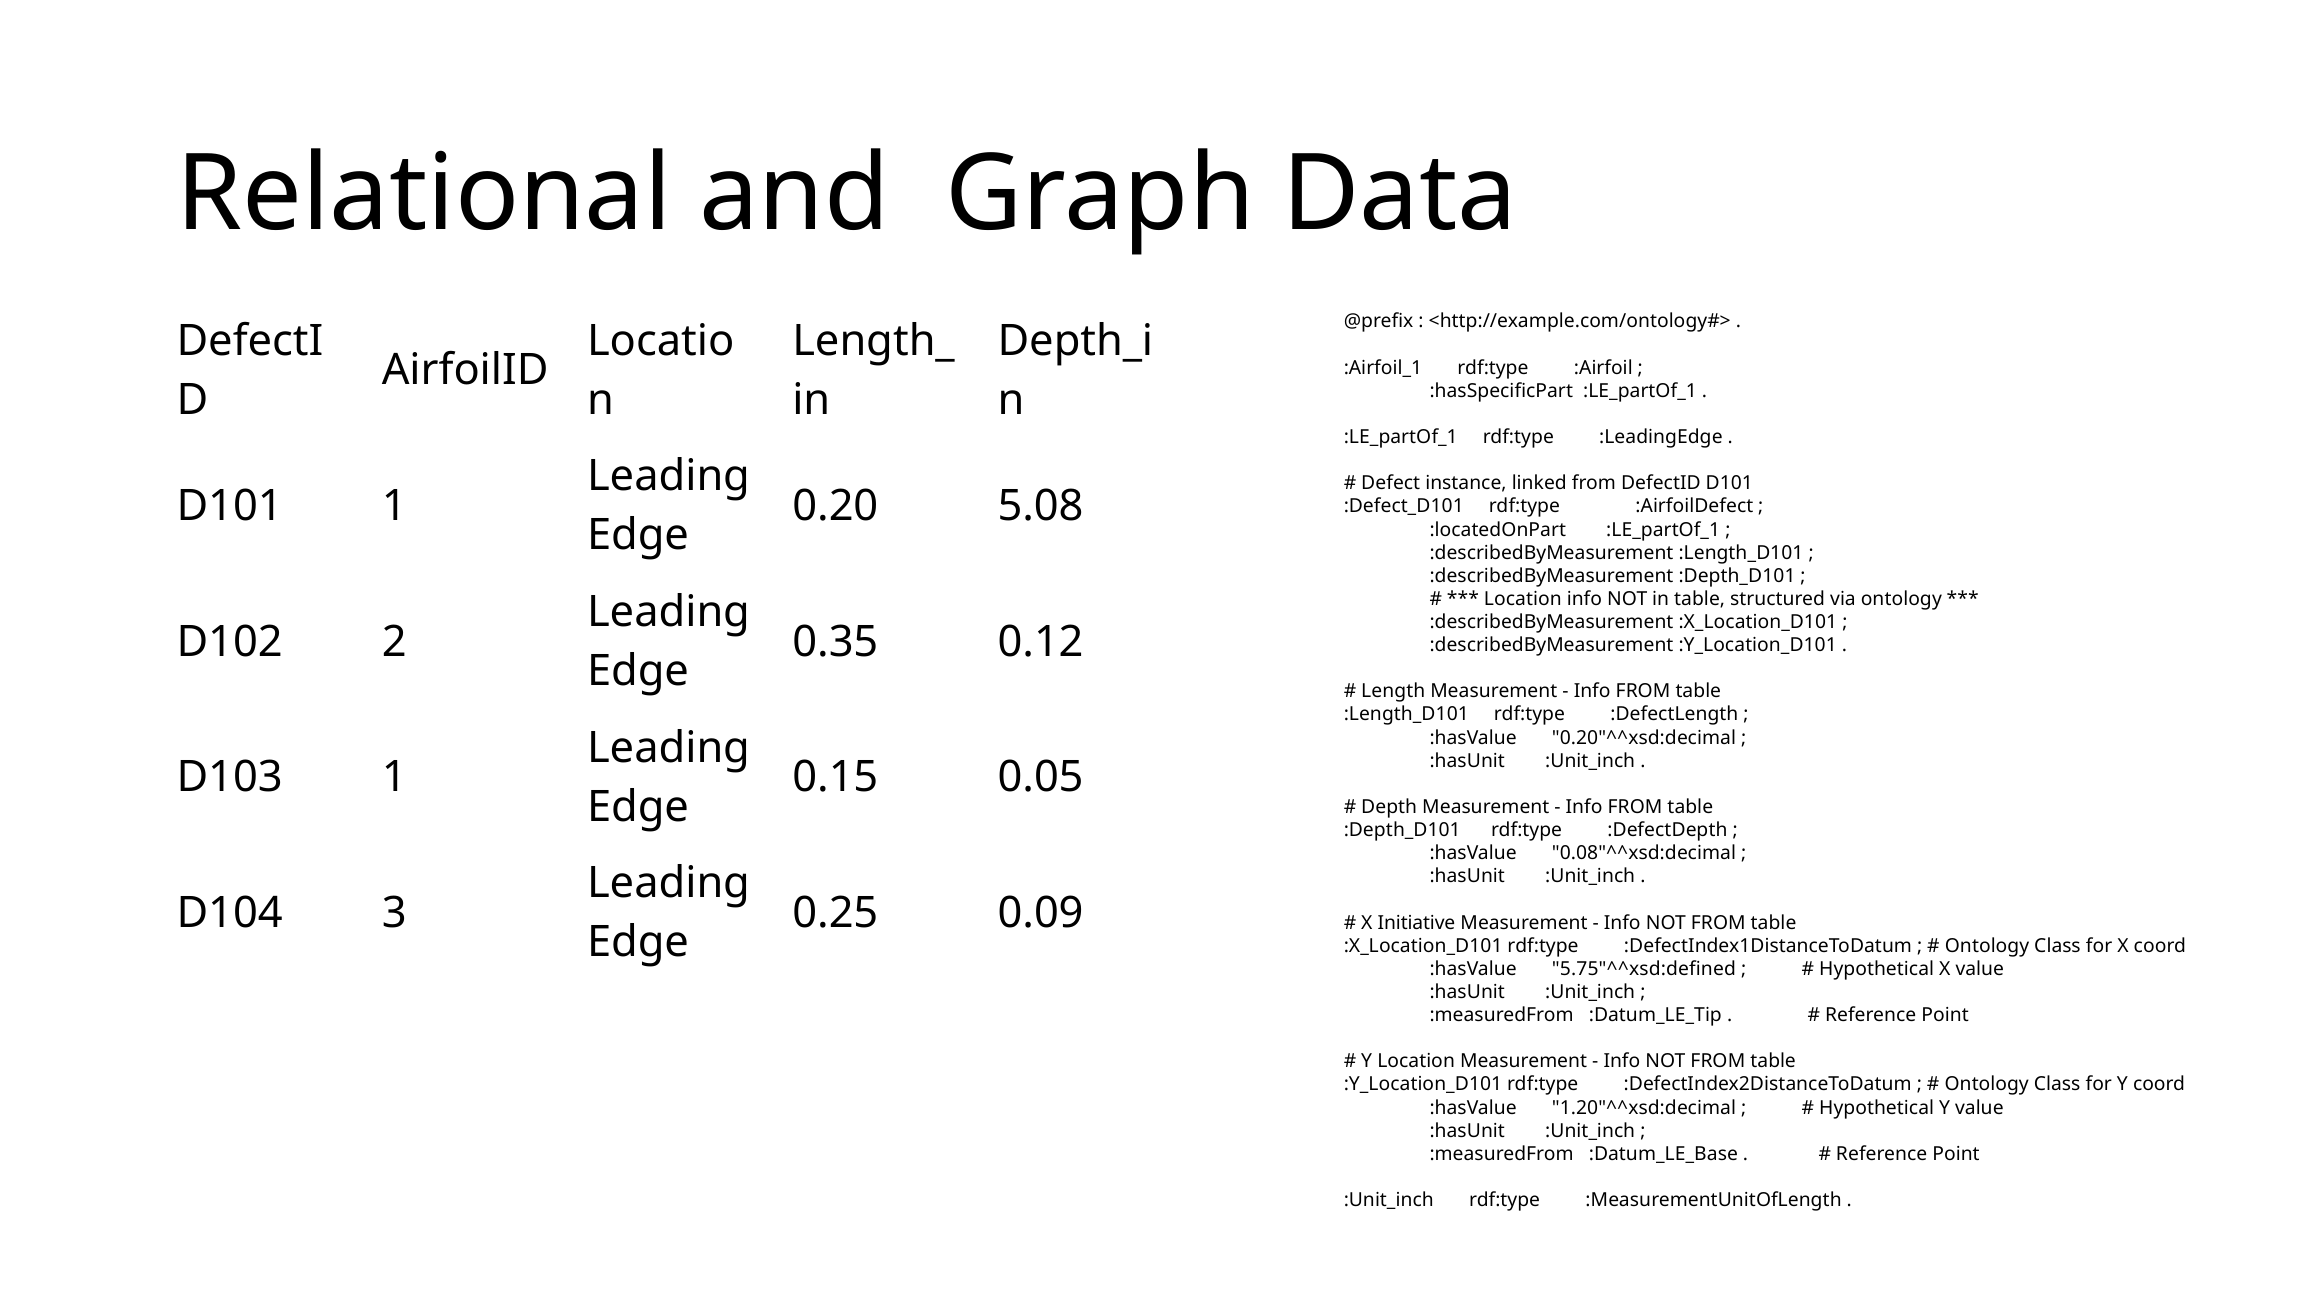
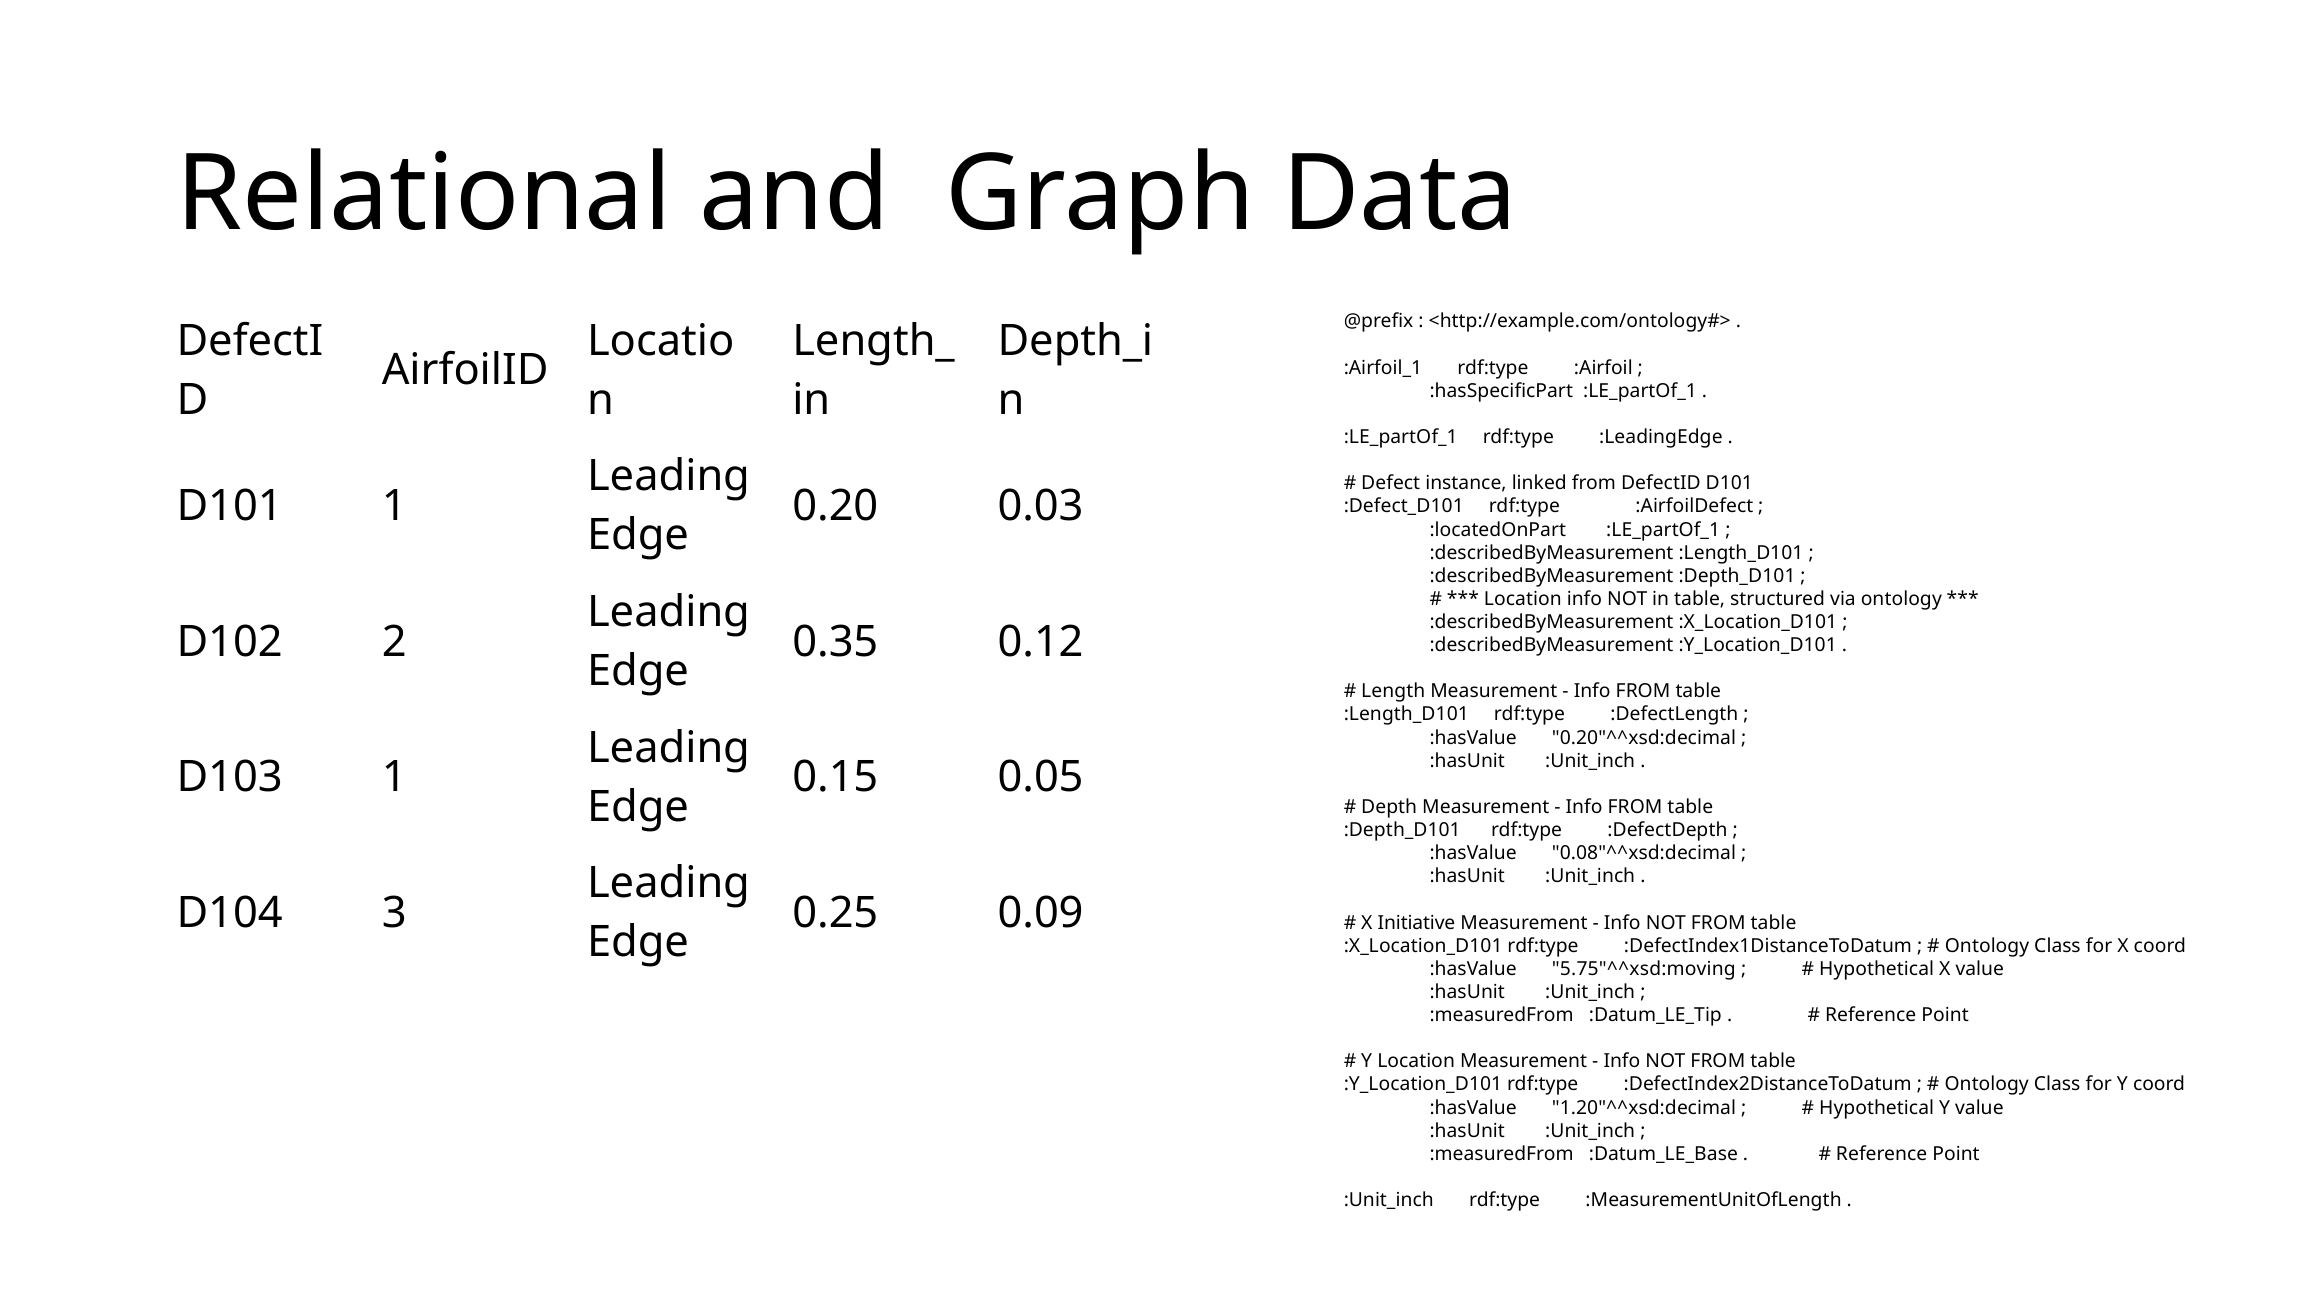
5.08: 5.08 -> 0.03 (1041, 506)
5.75"^^xsd:defined: 5.75"^^xsd:defined -> 5.75"^^xsd:moving (1644, 969)
